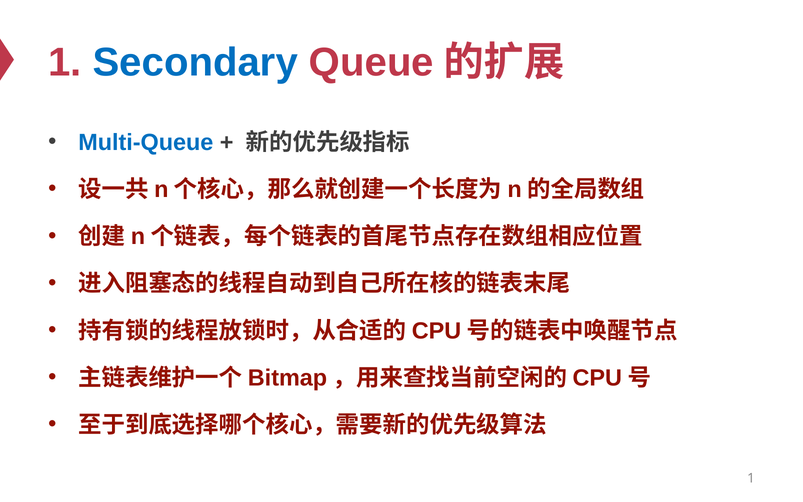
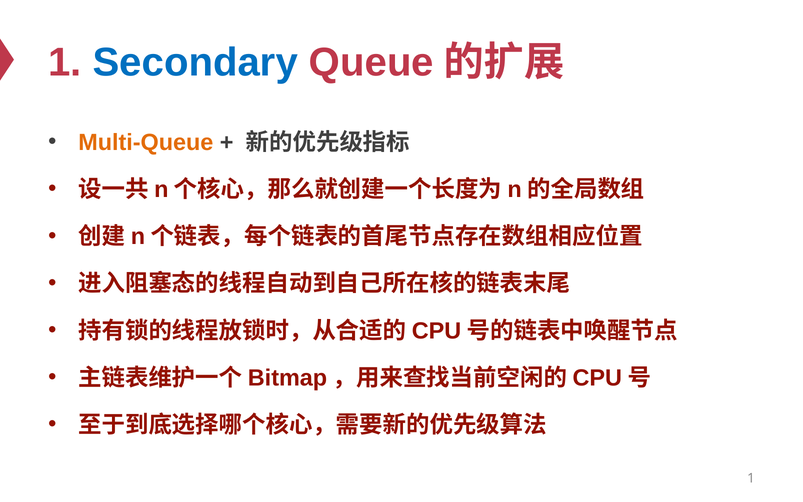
Multi-Queue colour: blue -> orange (146, 142)
